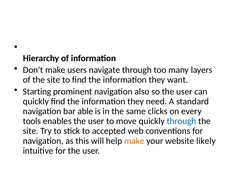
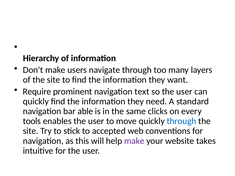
Starting: Starting -> Require (37, 92)
also: also -> text (142, 92)
make colour: orange -> purple (134, 141)
likely: likely -> takes (206, 141)
